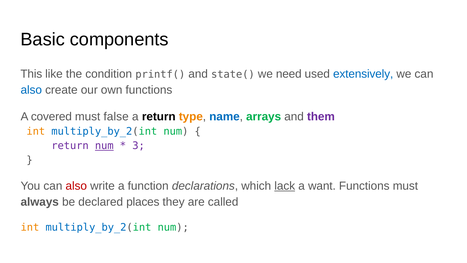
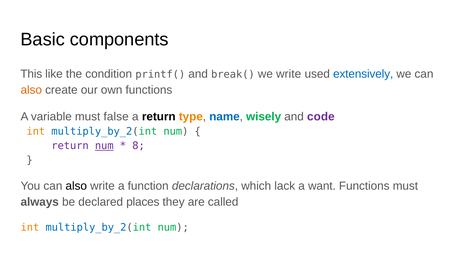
state(: state( -> break( (233, 74)
we need: need -> write (289, 74)
also colour: blue -> orange (31, 90)
covered: covered -> variable (51, 116)
arrays: arrays -> wisely (264, 116)
them: them -> code (321, 116)
3: 3 -> 8 (139, 146)
also colour: red -> black (76, 186)
lack underline: present -> none (285, 186)
